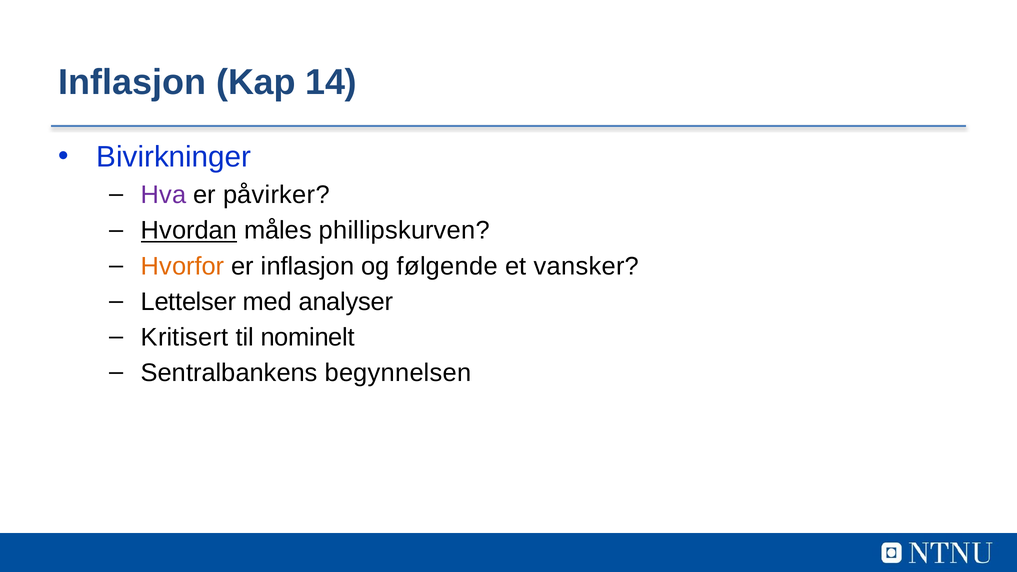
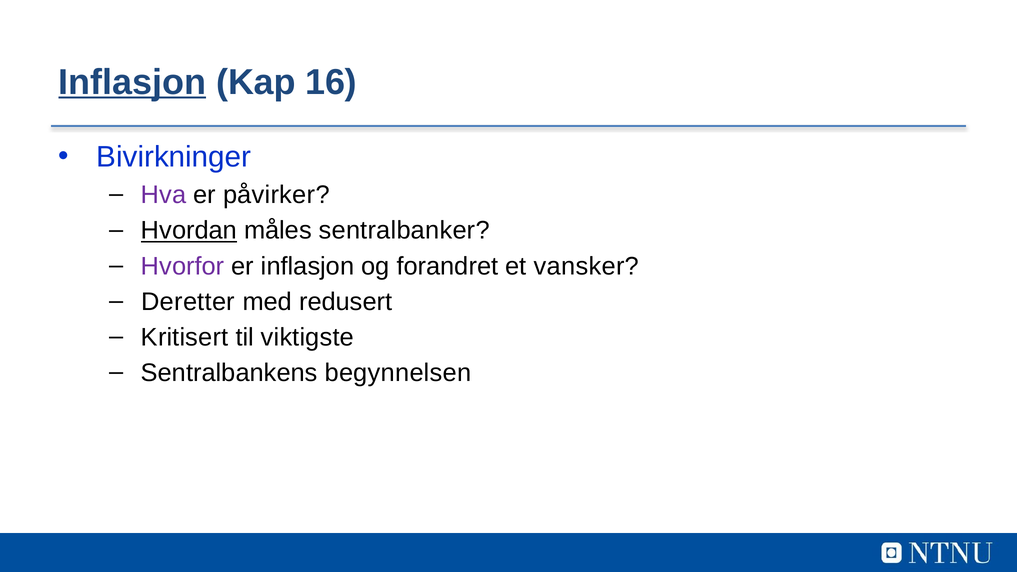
Inflasjon underline: none -> present (132, 82)
14: 14 -> 16 (331, 82)
phillipskurven: phillipskurven -> sentralbanker (404, 231)
Hvorfor colour: orange -> purple (183, 266)
følgende: følgende -> forandret (447, 266)
Lettelser: Lettelser -> Deretter (188, 302)
analyser: analyser -> redusert (346, 302)
nominelt: nominelt -> viktigste (307, 337)
